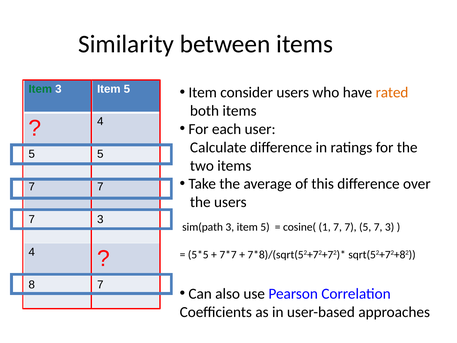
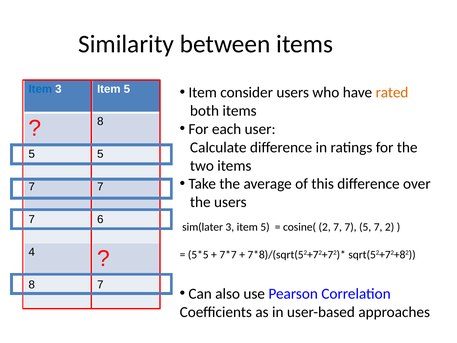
Item colour: green -> blue (40, 89)
4: 4 -> 8 (100, 121)
3: 3 -> 6 (100, 219)
sim(path: sim(path -> sim(later (203, 227)
cosine( 1: 1 -> 2 (325, 227)
5 7 3: 3 -> 2 (390, 227)
